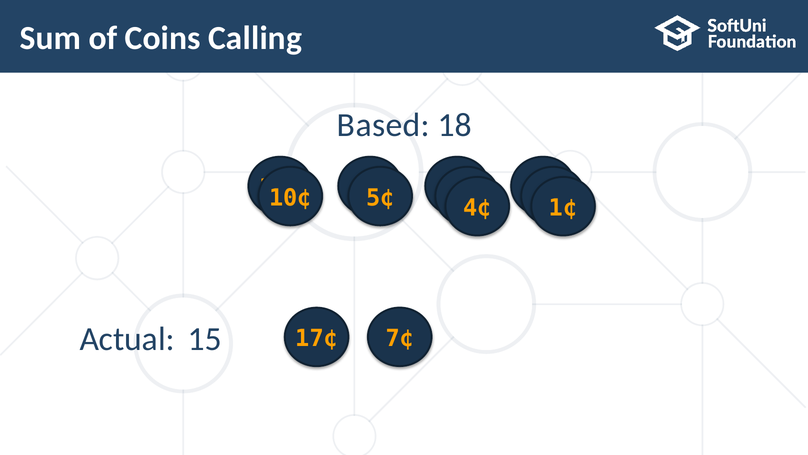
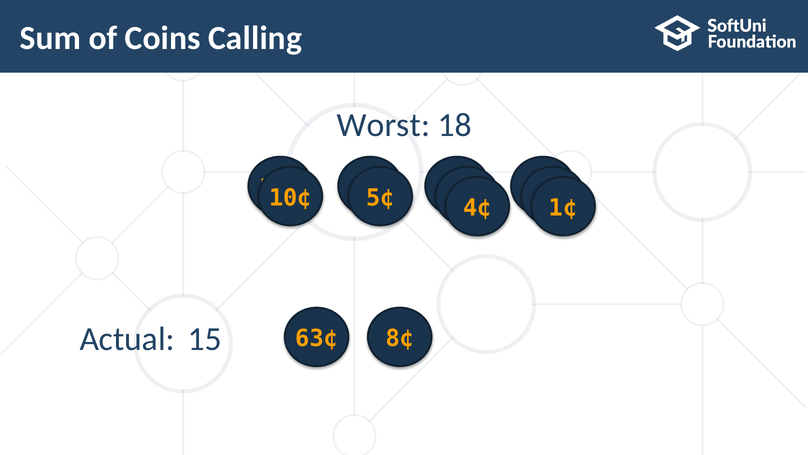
Based: Based -> Worst (383, 125)
17¢: 17¢ -> 63¢ (317, 338)
7¢: 7¢ -> 8¢ (400, 338)
